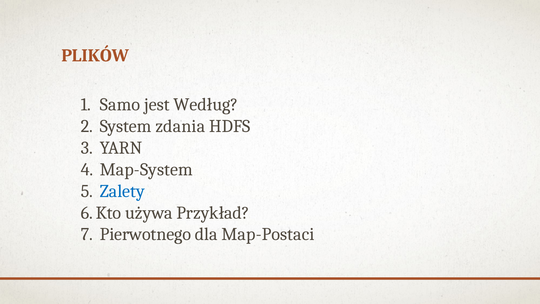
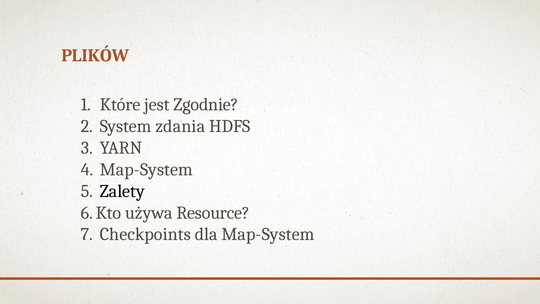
Samo: Samo -> Które (120, 105)
Według: Według -> Zgodnie (206, 105)
Zalety colour: blue -> black (122, 191)
Przykład: Przykład -> Resource (213, 213)
Pierwotnego: Pierwotnego -> Checkpoints (145, 234)
dla Map-Postaci: Map-Postaci -> Map-System (268, 234)
